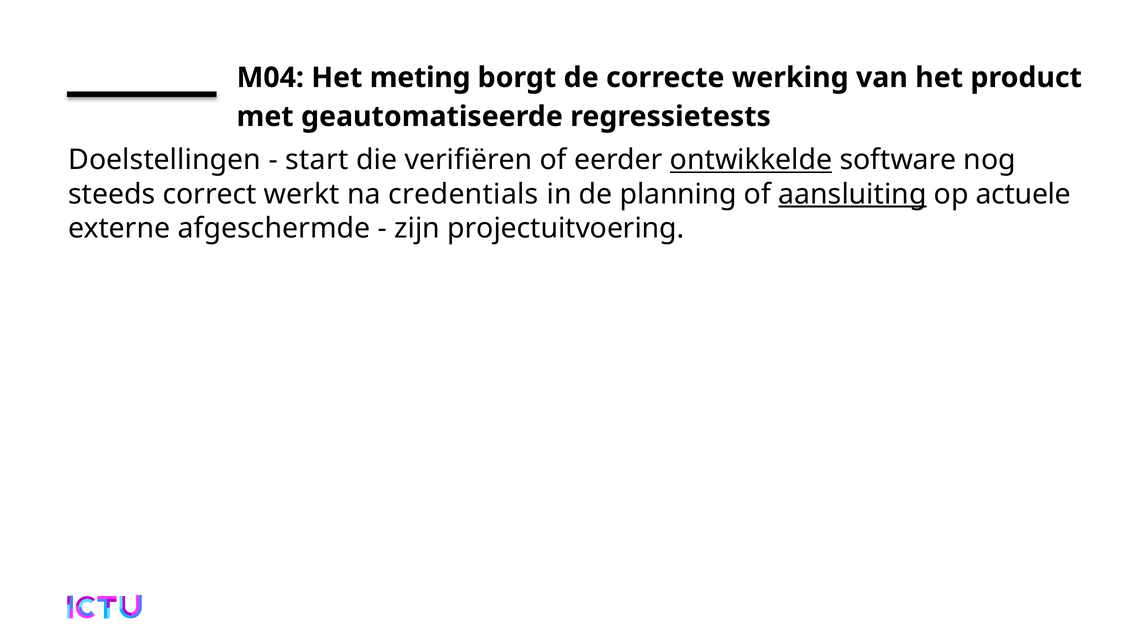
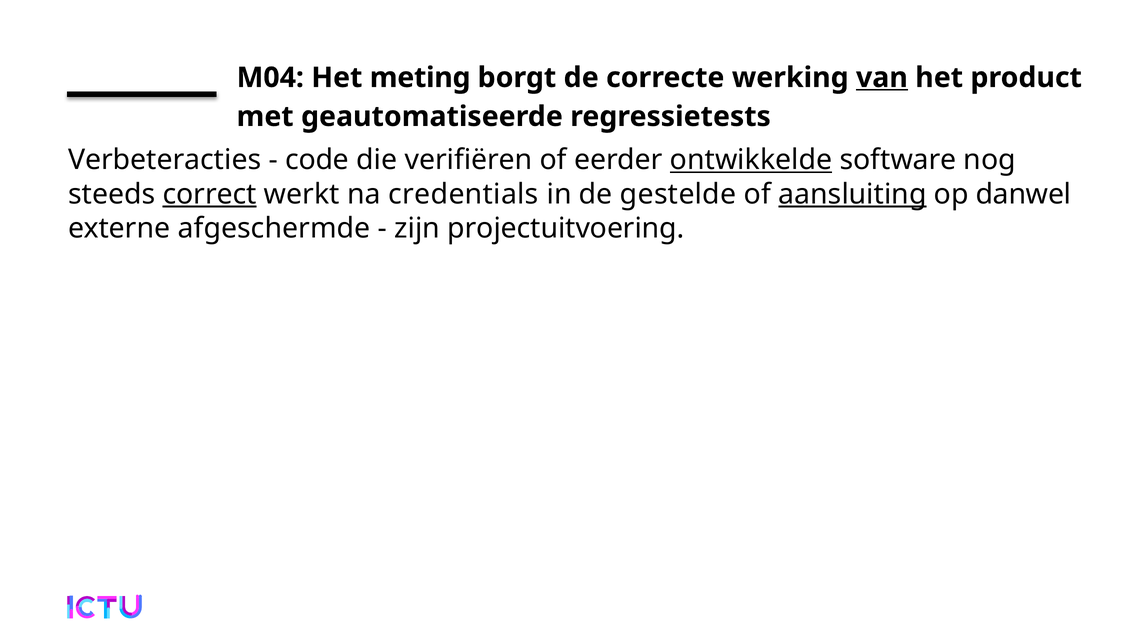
van underline: none -> present (882, 78)
Doelstellingen: Doelstellingen -> Verbeteracties (165, 160)
start: start -> code (317, 160)
correct underline: none -> present (210, 194)
planning: planning -> gestelde (678, 194)
actuele: actuele -> danwel (1023, 194)
